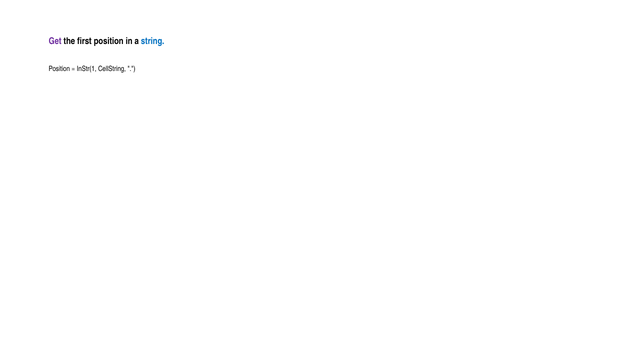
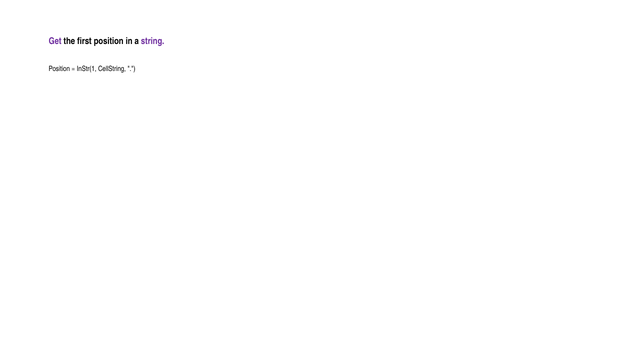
string colour: blue -> purple (153, 41)
